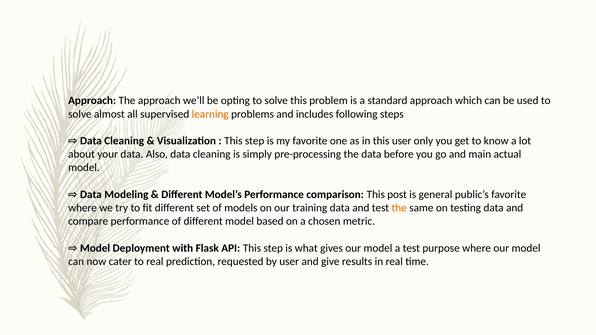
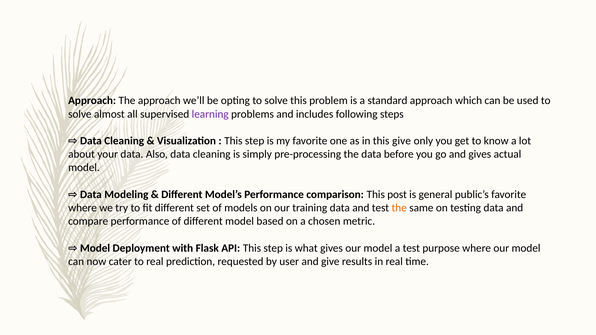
learning colour: orange -> purple (210, 114)
this user: user -> give (402, 141)
and main: main -> gives (480, 154)
